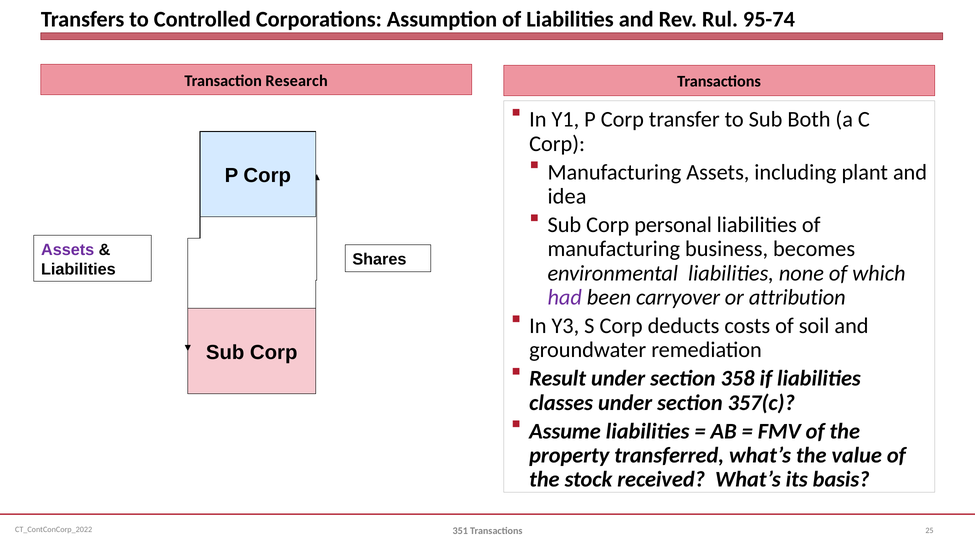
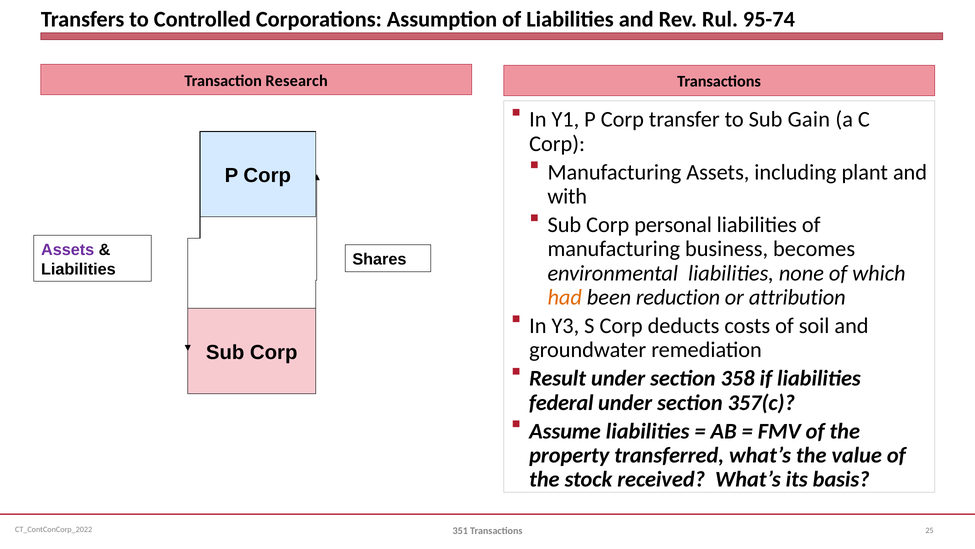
Both: Both -> Gain (809, 119)
idea: idea -> with (567, 196)
had colour: purple -> orange (565, 297)
carryover: carryover -> reduction (678, 297)
classes: classes -> federal (561, 402)
